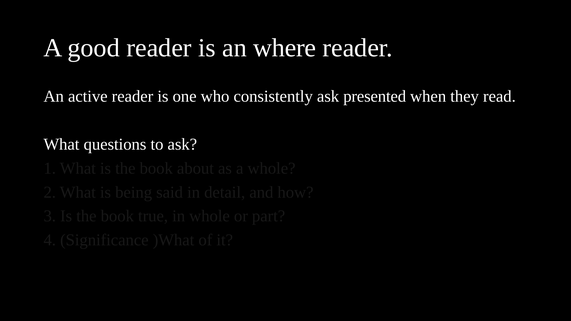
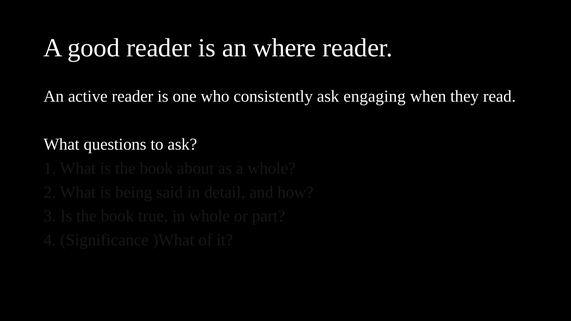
presented: presented -> engaging (375, 97)
